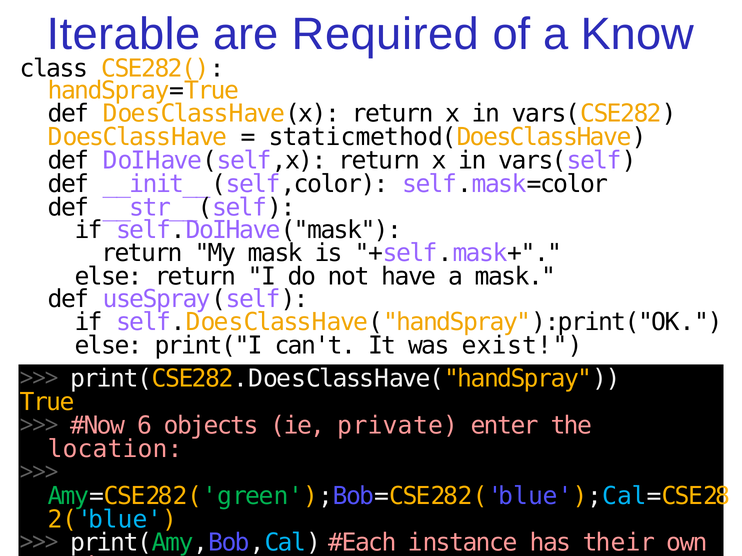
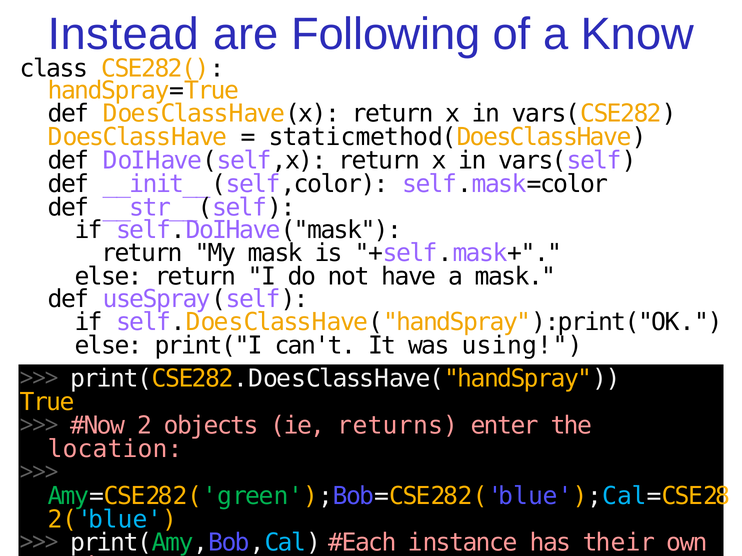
Iterable: Iterable -> Instead (123, 34)
Required: Required -> Following (386, 34)
exist: exist -> using (522, 346)
6: 6 -> 2 (145, 426)
private: private -> returns (398, 426)
